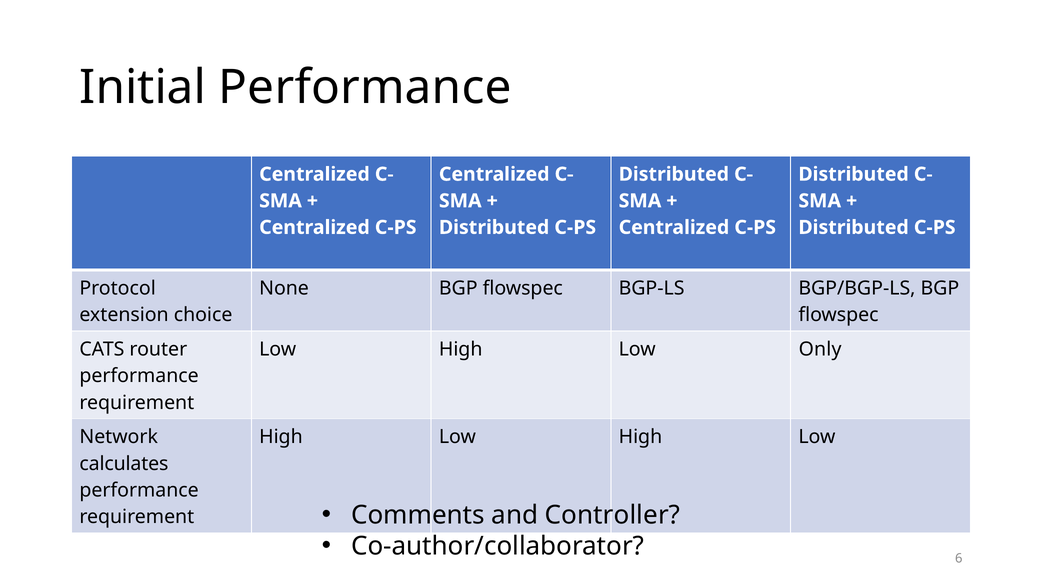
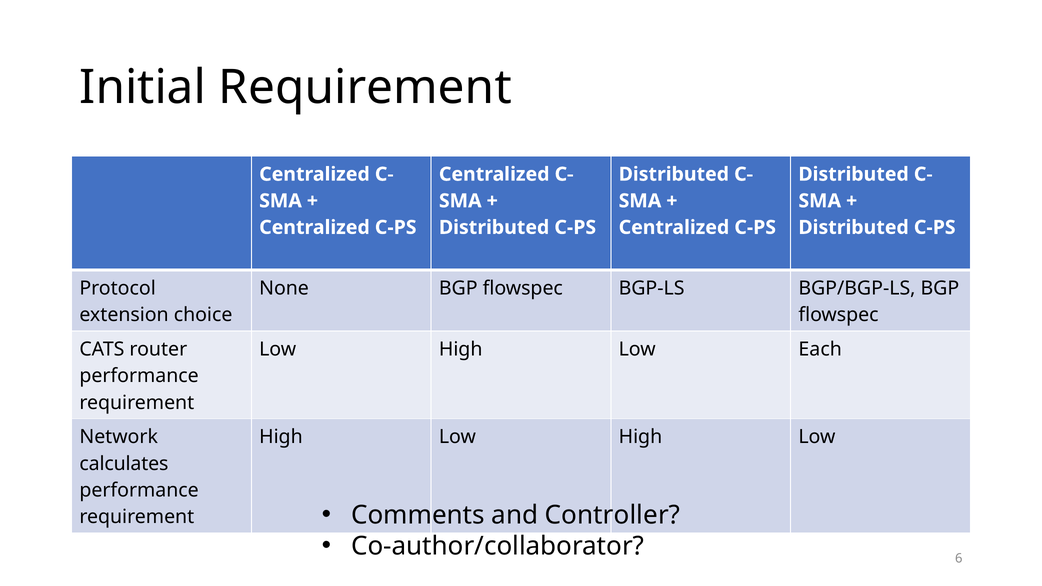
Initial Performance: Performance -> Requirement (365, 88)
Only: Only -> Each (820, 350)
